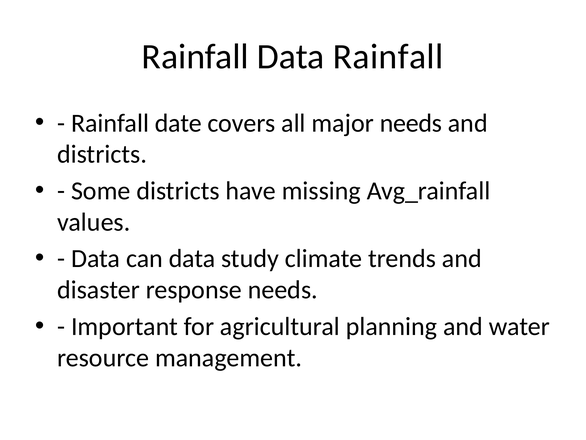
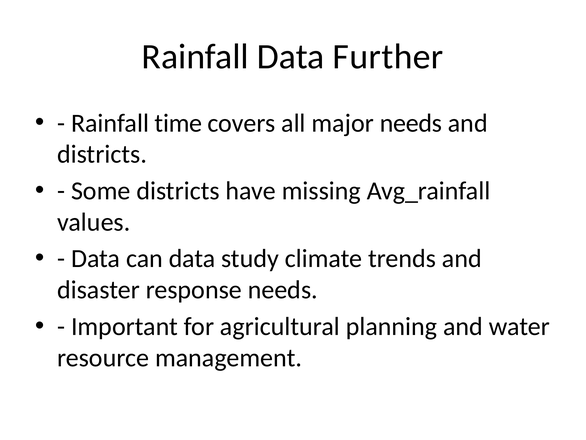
Data Rainfall: Rainfall -> Further (388, 57)
date: date -> time (178, 123)
